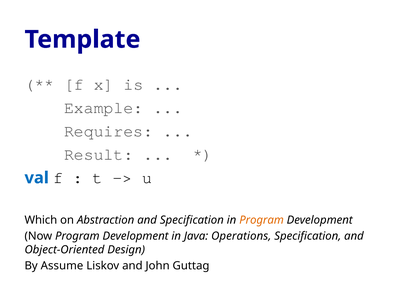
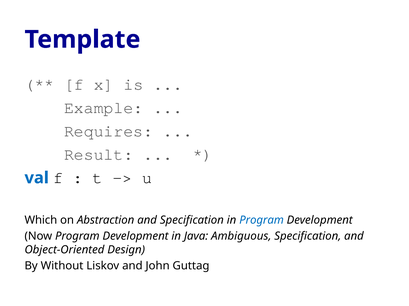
Program colour: orange -> blue (262, 221)
Operations: Operations -> Ambiguous (241, 237)
Assume: Assume -> Without (62, 266)
